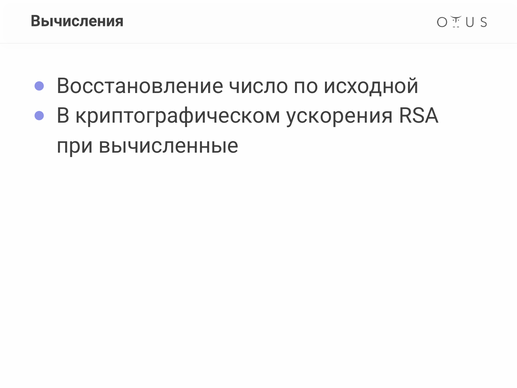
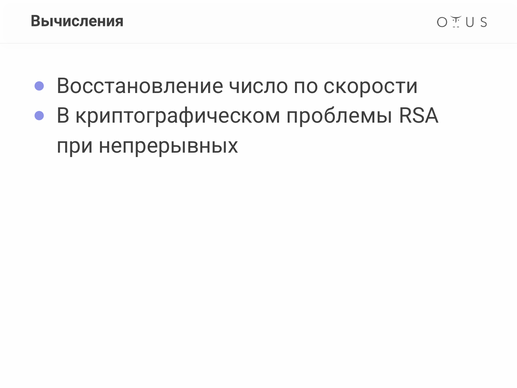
исходной: исходной -> скорости (371, 86)
ускорения: ускорения -> проблемы (340, 116)
вычисленные: вычисленные -> непрерывных (169, 146)
